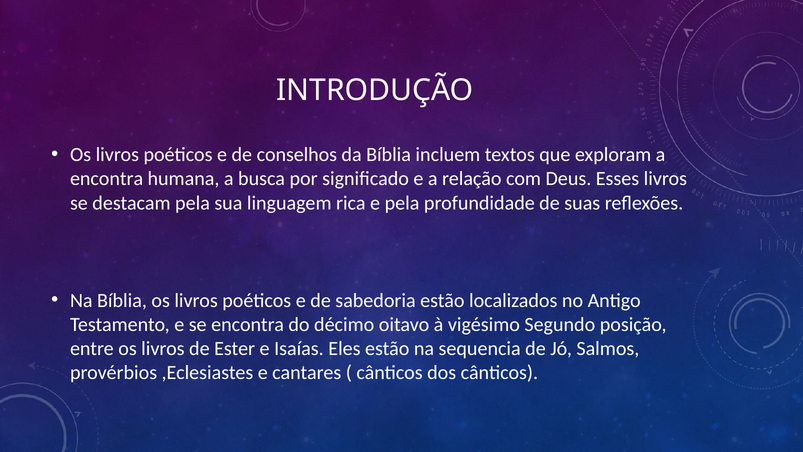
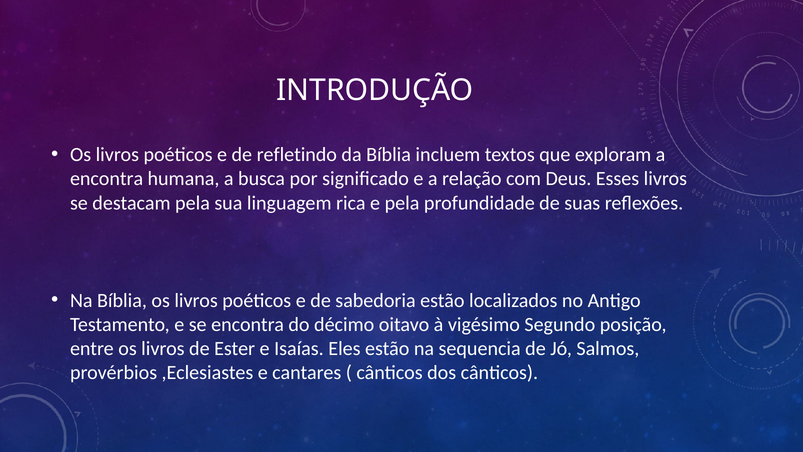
conselhos: conselhos -> refletindo (297, 155)
